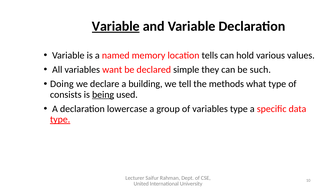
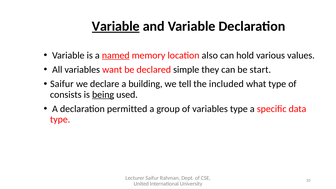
named underline: none -> present (116, 55)
tells: tells -> also (210, 55)
such: such -> start (260, 70)
Doing: Doing -> Saifur (62, 84)
methods: methods -> included (226, 84)
lowercase: lowercase -> permitted (127, 109)
type underline: present -> none (60, 119)
